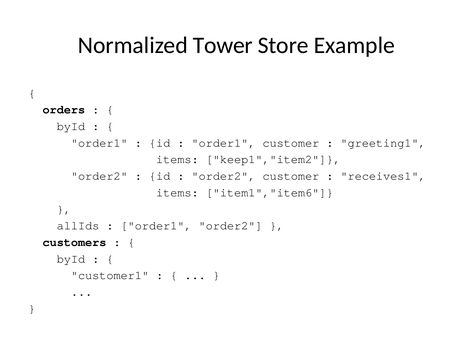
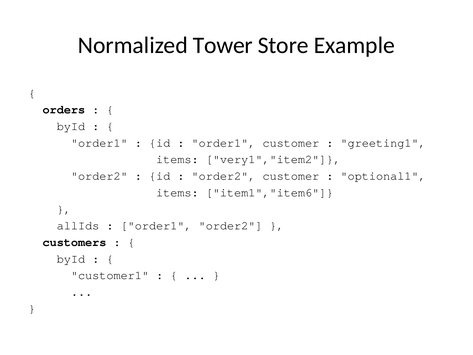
keep1","item2: keep1","item2 -> very1","item2 (273, 159)
receives1: receives1 -> optional1 (383, 176)
